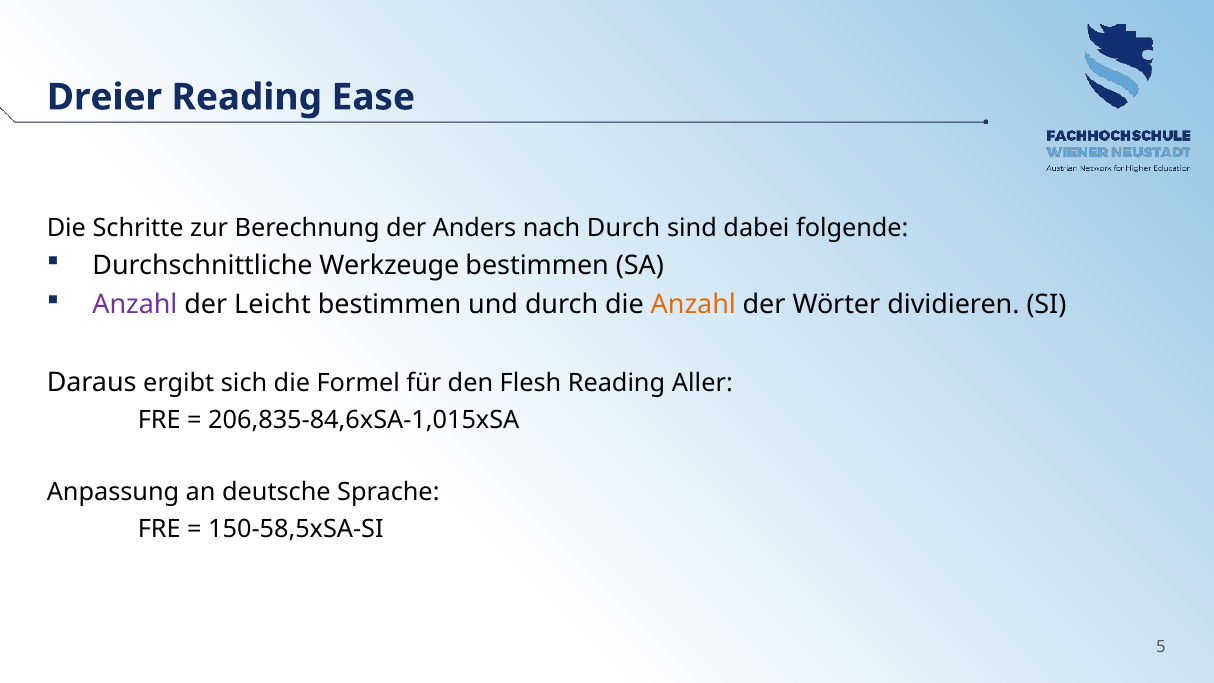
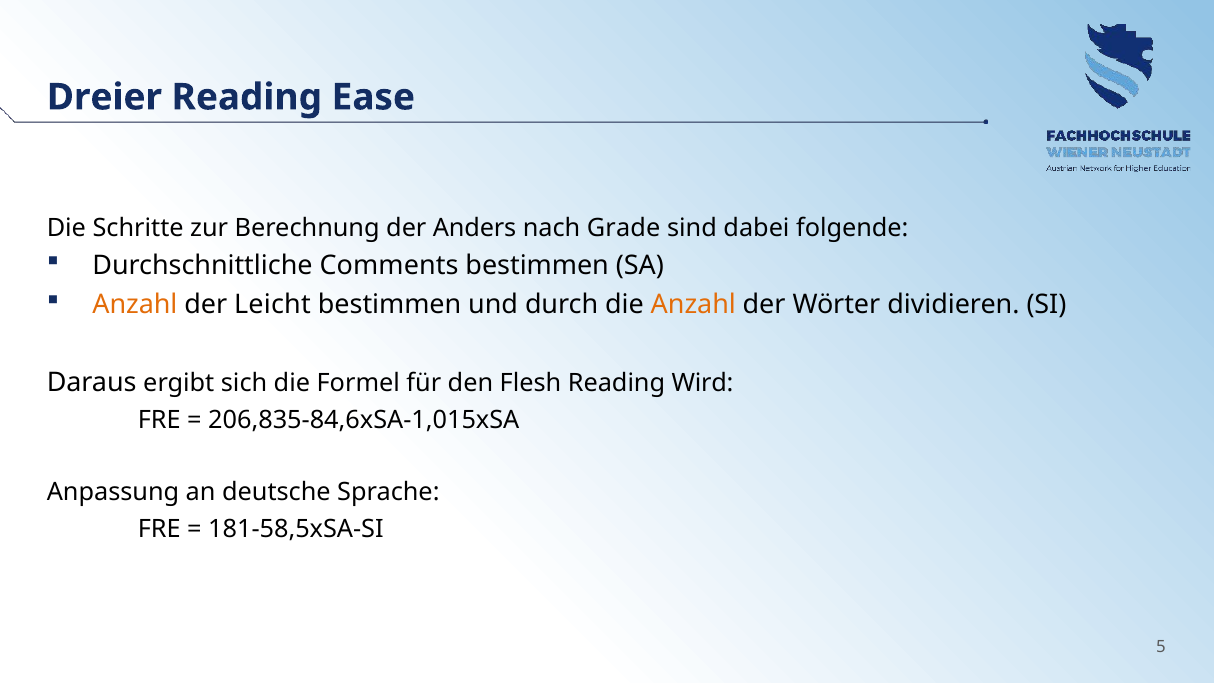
nach Durch: Durch -> Grade (624, 228)
Werkzeuge: Werkzeuge -> Comments (389, 266)
Anzahl colour: purple -> orange (135, 305)
Aller: Aller -> Wird (703, 383)
150-58,5xSA-SI: 150-58,5xSA-SI -> 181-58,5xSA-SI (296, 529)
